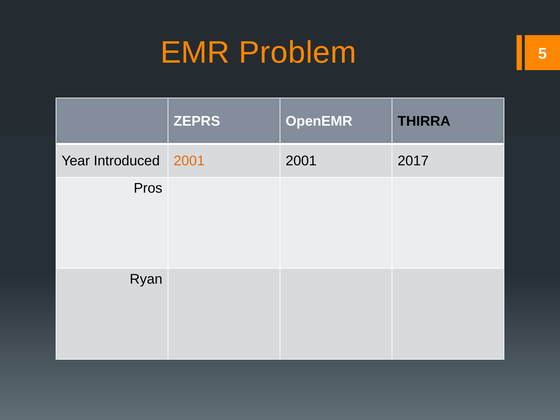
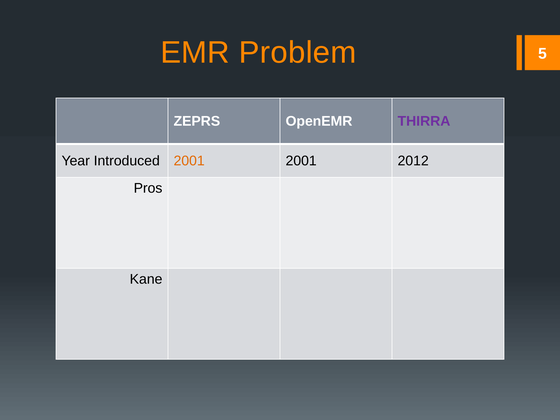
THIRRA colour: black -> purple (424, 121)
2017: 2017 -> 2012 (413, 161)
Ryan: Ryan -> Kane (146, 279)
